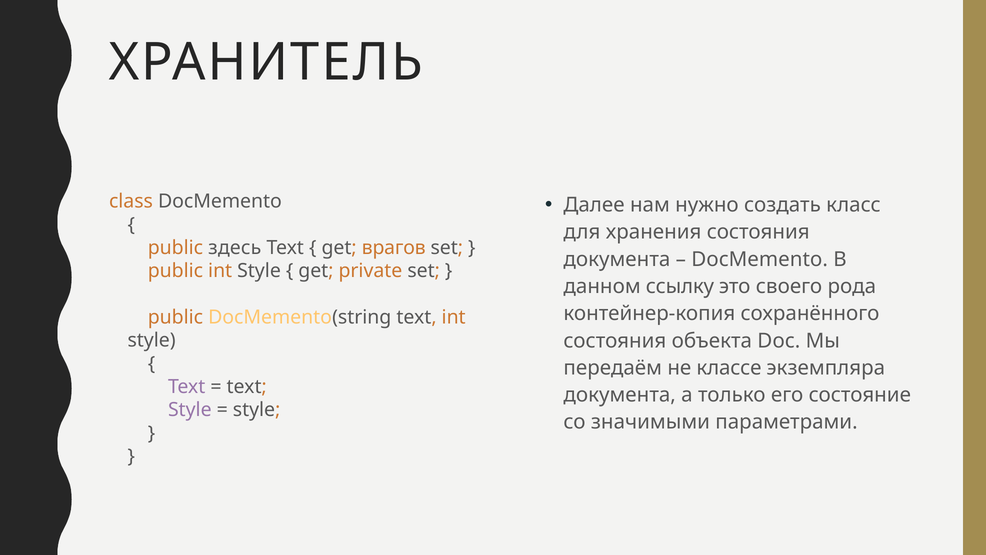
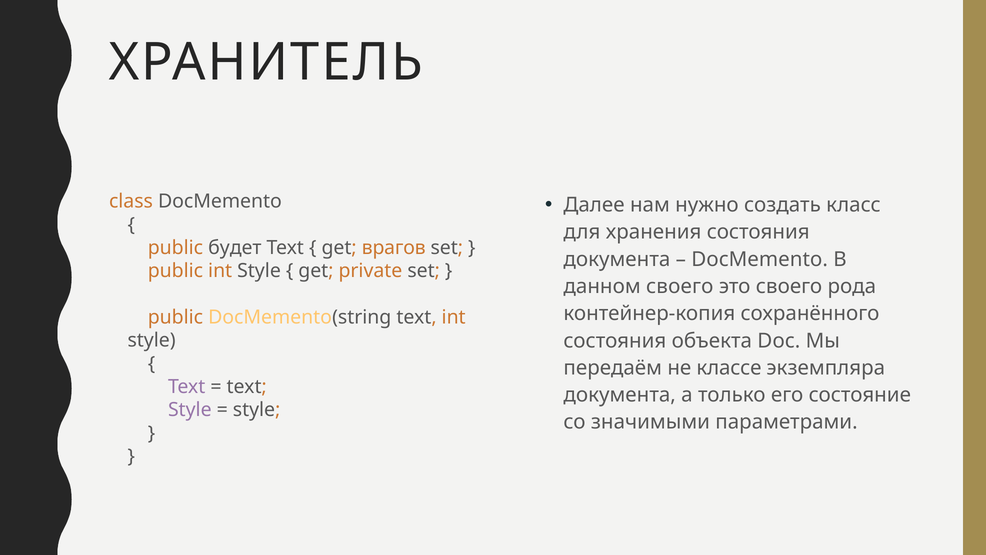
здесь: здесь -> будет (235, 248)
данном ссылку: ссылку -> своего (680, 286)
